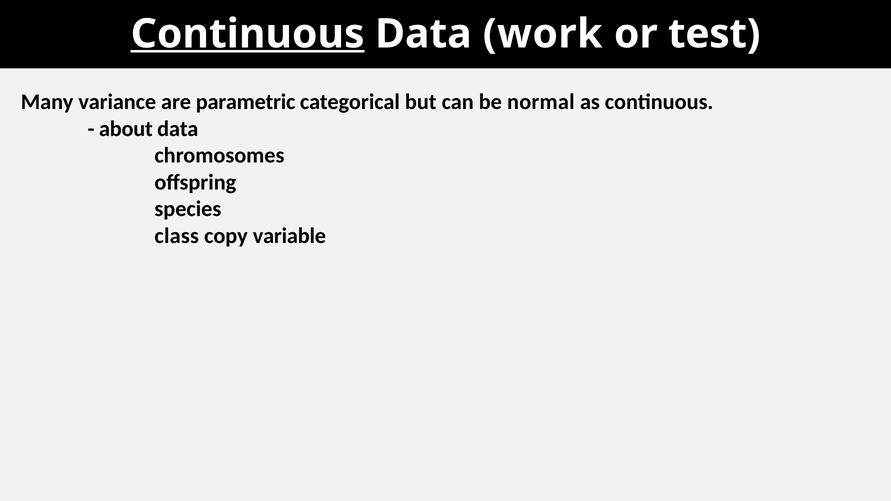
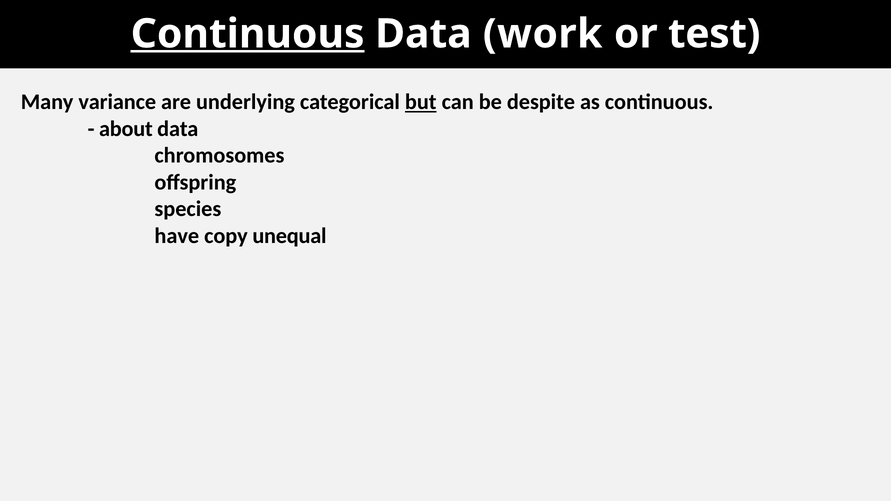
parametric: parametric -> underlying (245, 102)
but underline: none -> present (421, 102)
normal: normal -> despite (541, 102)
class: class -> have (177, 236)
variable: variable -> unequal (289, 236)
